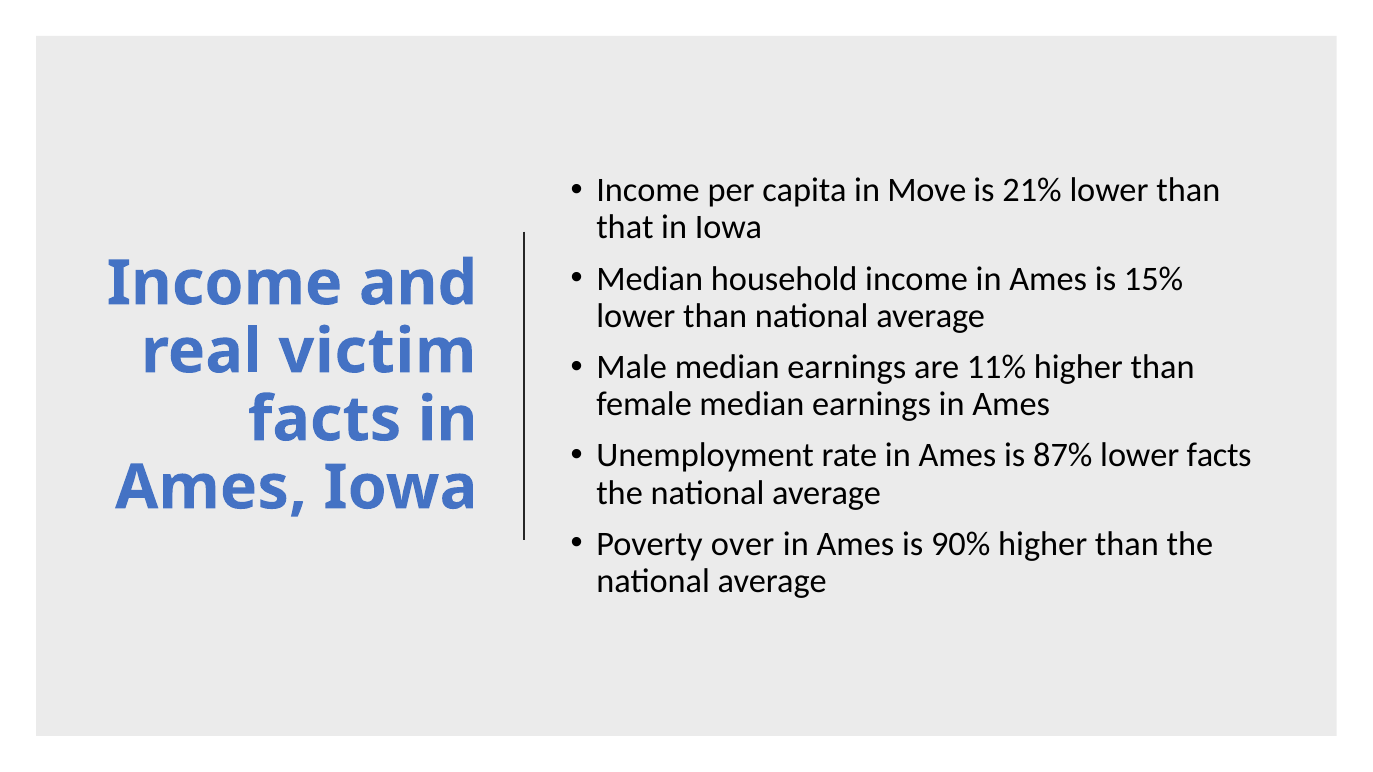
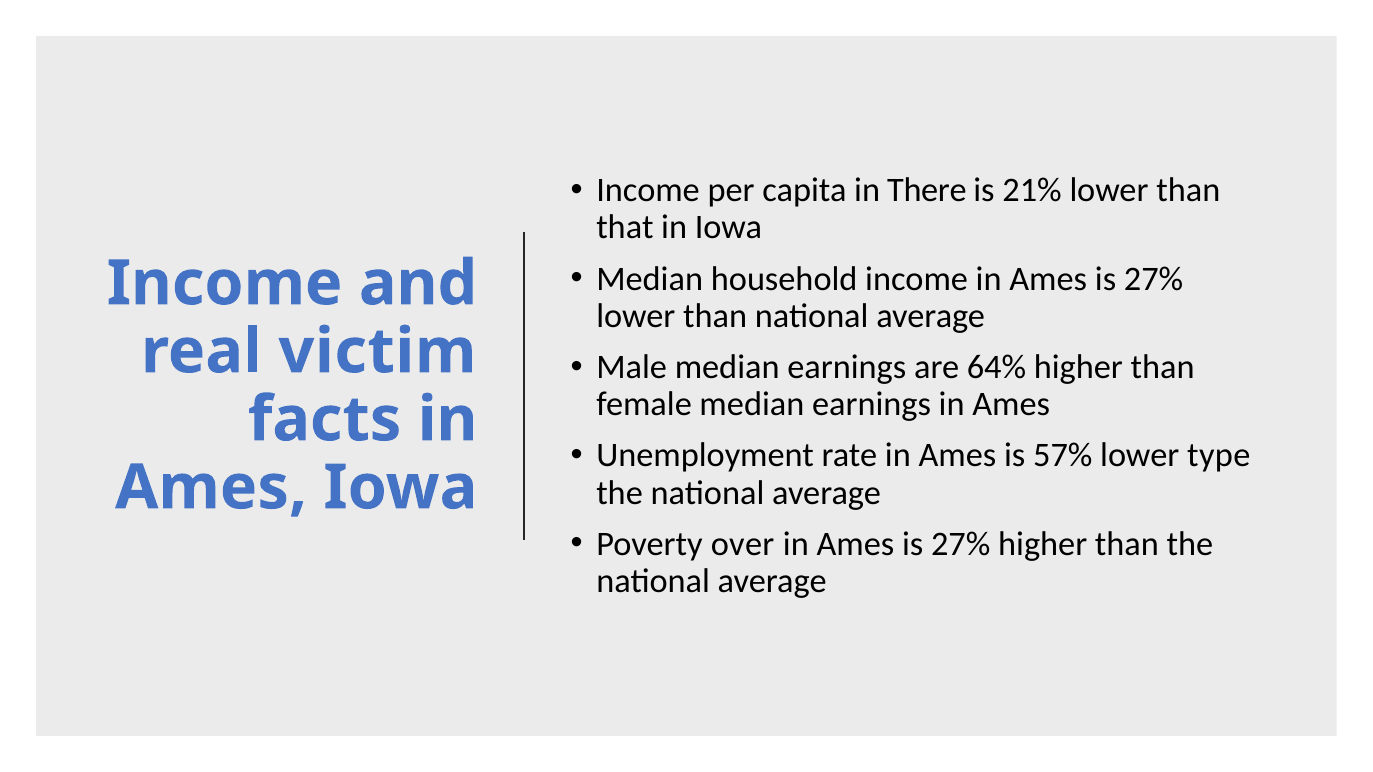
Move: Move -> There (927, 191)
15%: 15% -> 27% (1154, 279)
11%: 11% -> 64% (996, 367)
87%: 87% -> 57% (1063, 456)
lower facts: facts -> type (1219, 456)
90%: 90% -> 27% (961, 544)
